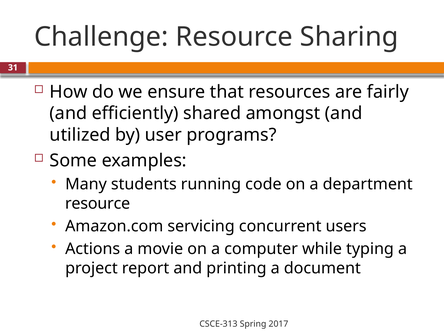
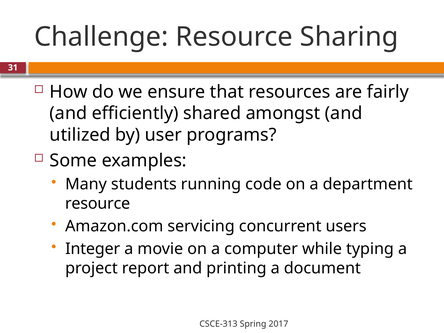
Actions: Actions -> Integer (93, 249)
